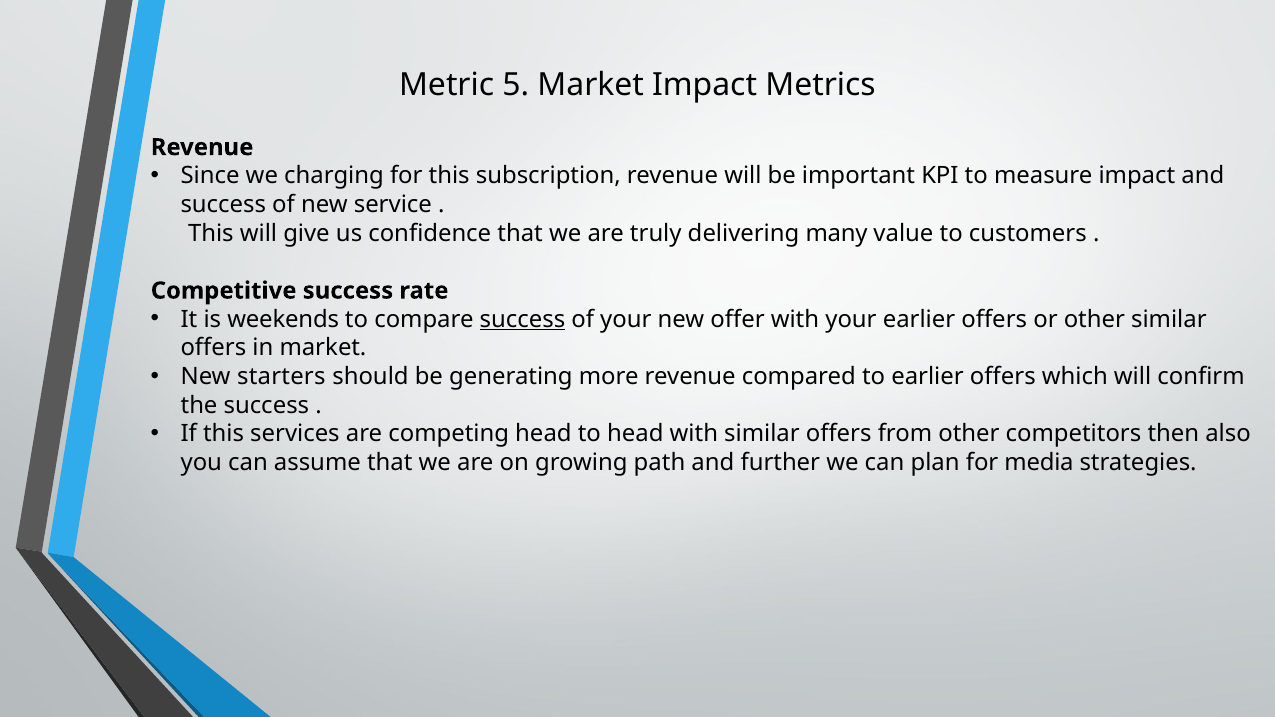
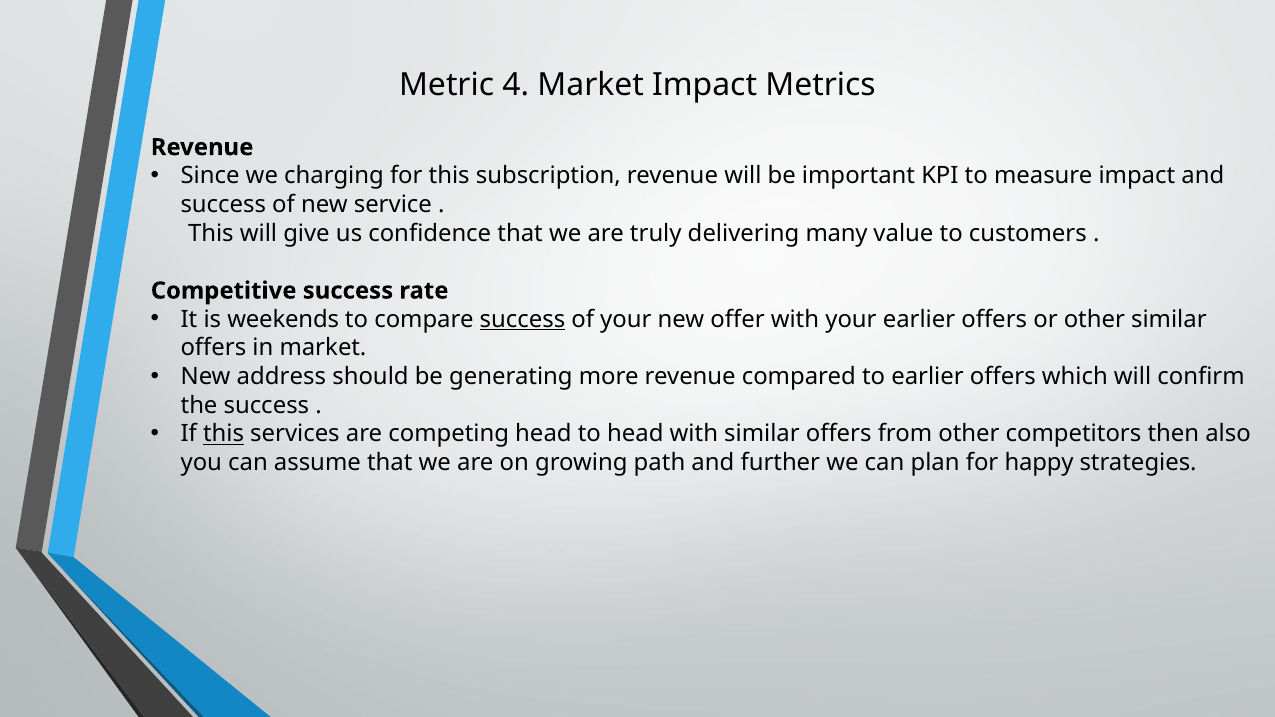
5: 5 -> 4 (516, 85)
starters: starters -> address (281, 377)
this underline: none -> present (224, 434)
media: media -> happy (1039, 463)
